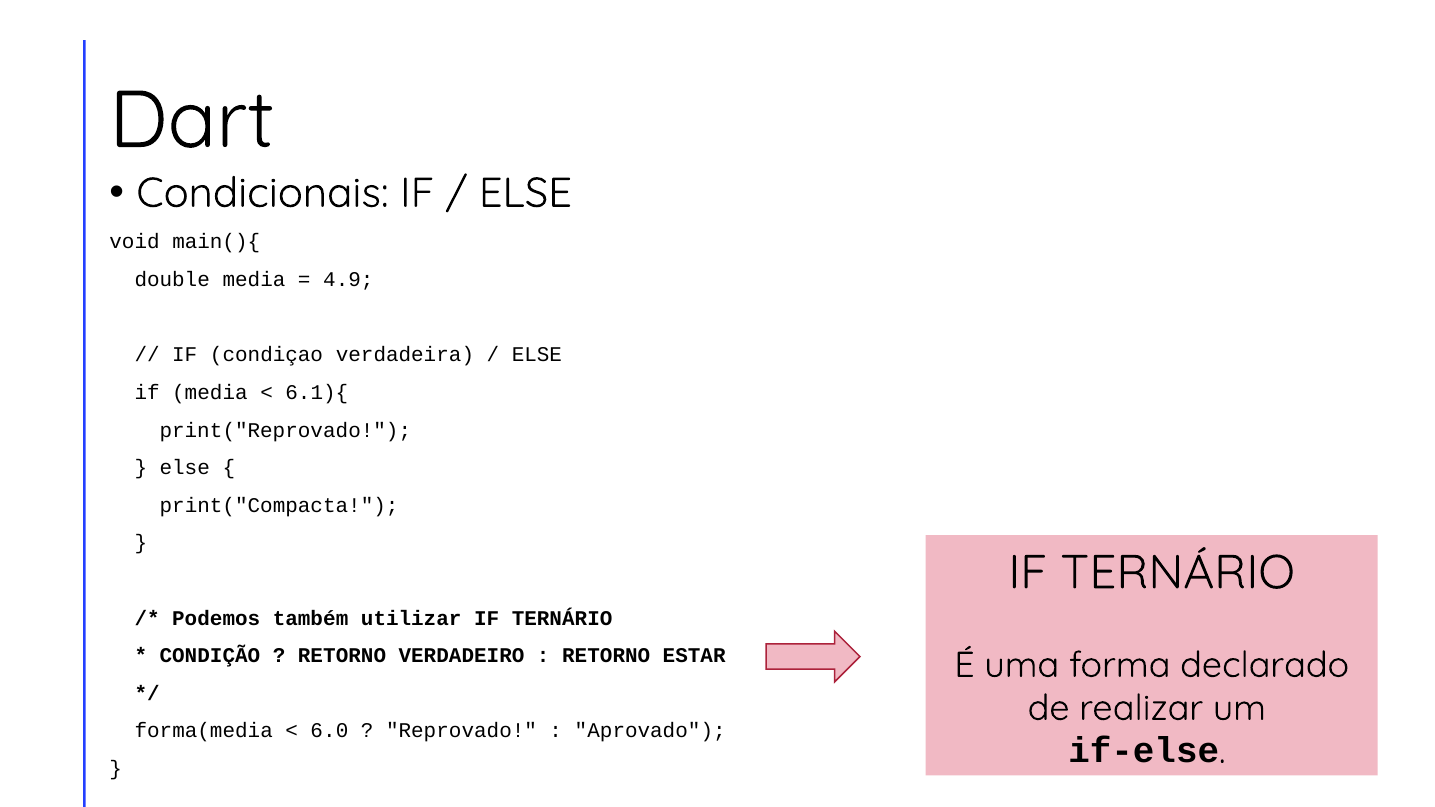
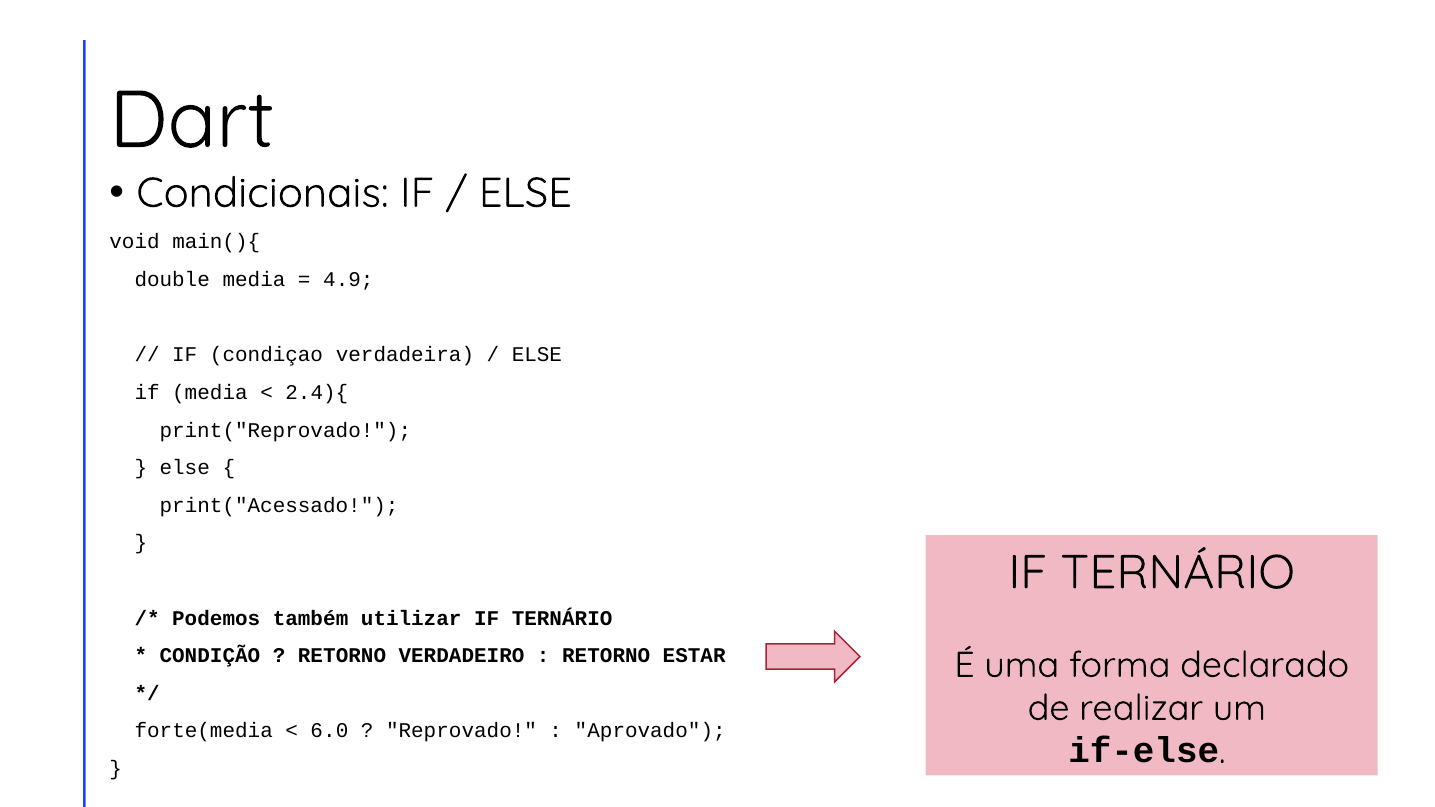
6.1){: 6.1){ -> 2.4){ (317, 393)
print("Compacta: print("Compacta -> print("Acessado (279, 505)
forma(media: forma(media -> forte(media (204, 731)
